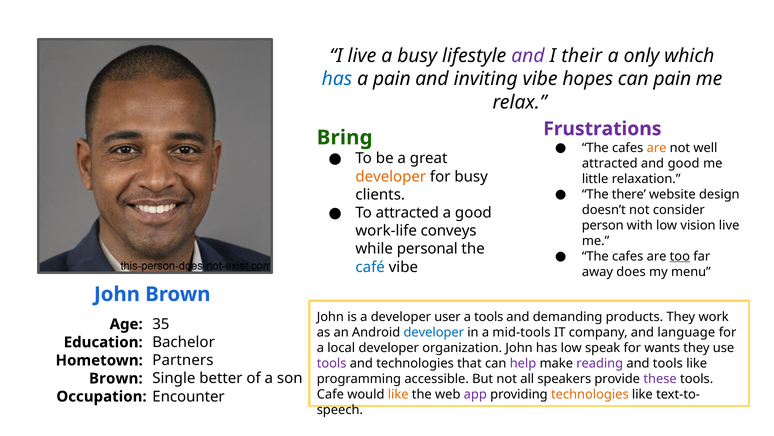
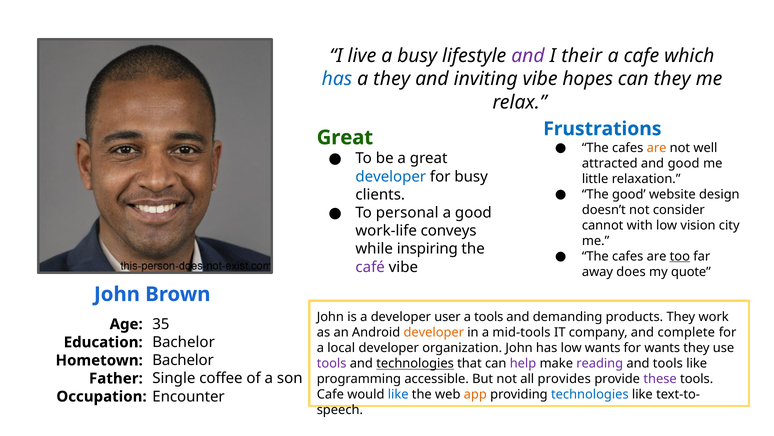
a only: only -> cafe (641, 56)
a pain: pain -> they (392, 79)
can pain: pain -> they (672, 79)
Frustrations colour: purple -> blue (602, 129)
Bring: Bring -> Great (345, 137)
developer colour: orange -> blue (391, 176)
The there: there -> good (629, 194)
To attracted: attracted -> personal (407, 212)
person: person -> cannot (603, 225)
vision live: live -> city (729, 225)
personal: personal -> inspiring (427, 249)
café colour: blue -> purple (370, 267)
menu: menu -> quote (691, 271)
developer colour: blue -> orange (434, 332)
language: language -> complete (686, 332)
low speak: speak -> wants (603, 348)
Partners: Partners -> Bachelor (183, 360)
technologies underline: none -> present (415, 363)
better: better -> coffee (221, 378)
speakers: speakers -> provides (564, 379)
Brown: Brown -> Father (116, 378)
like colour: orange -> blue (398, 394)
app colour: purple -> orange (475, 394)
technologies colour: orange -> blue (590, 394)
